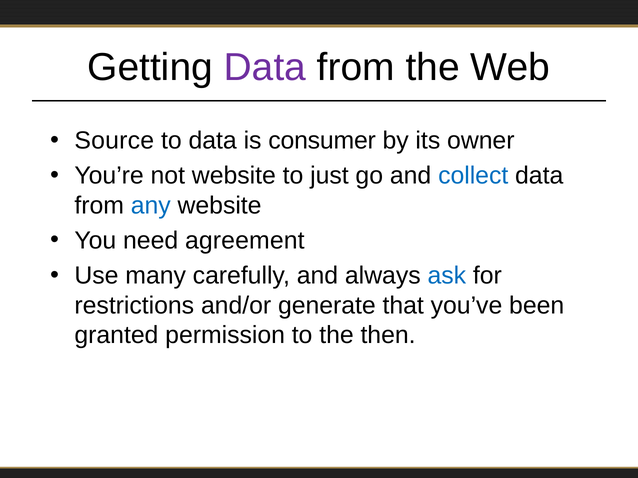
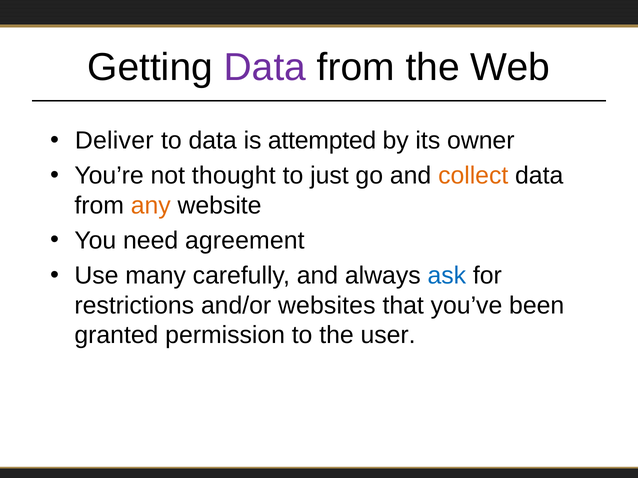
Source: Source -> Deliver (114, 141)
consumer: consumer -> attempted (322, 141)
not website: website -> thought (234, 176)
collect colour: blue -> orange (473, 176)
any colour: blue -> orange (151, 206)
generate: generate -> websites (327, 306)
then: then -> user (388, 336)
